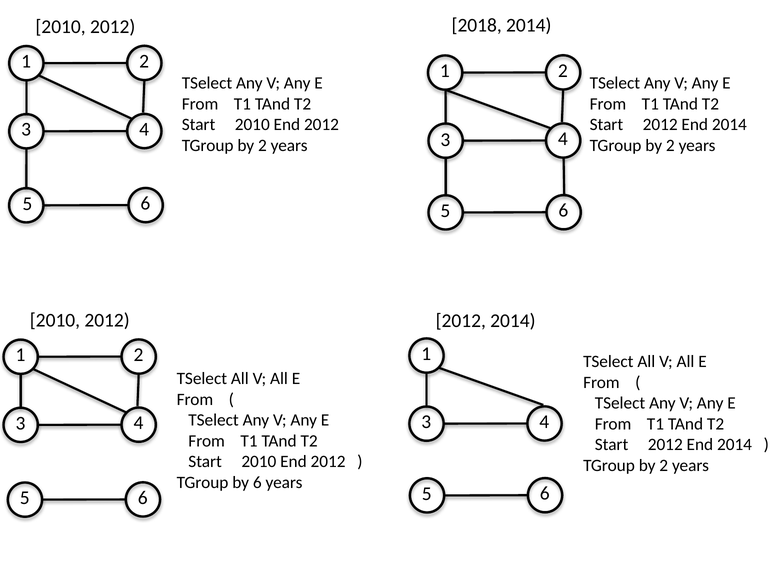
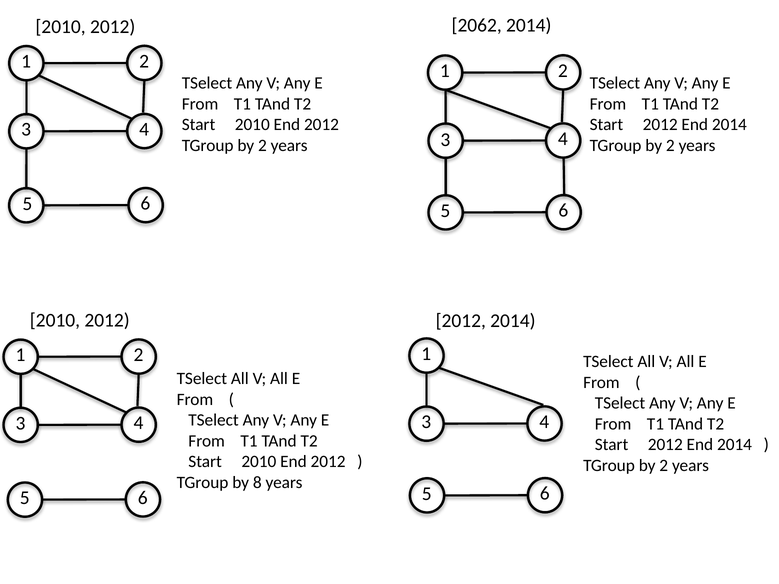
2018: 2018 -> 2062 (477, 25)
by 6: 6 -> 8 (257, 483)
